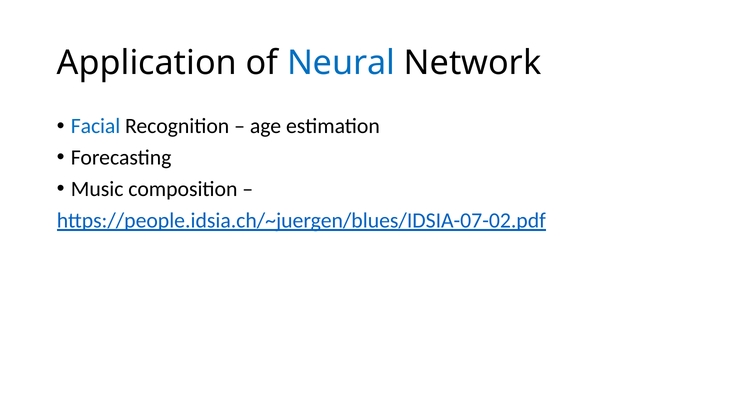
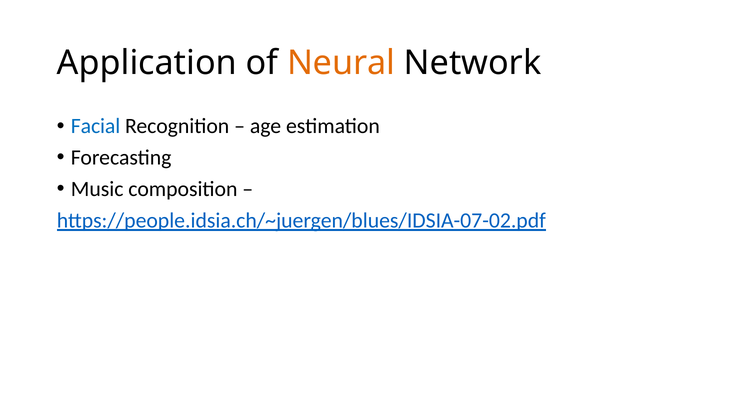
Neural colour: blue -> orange (341, 63)
